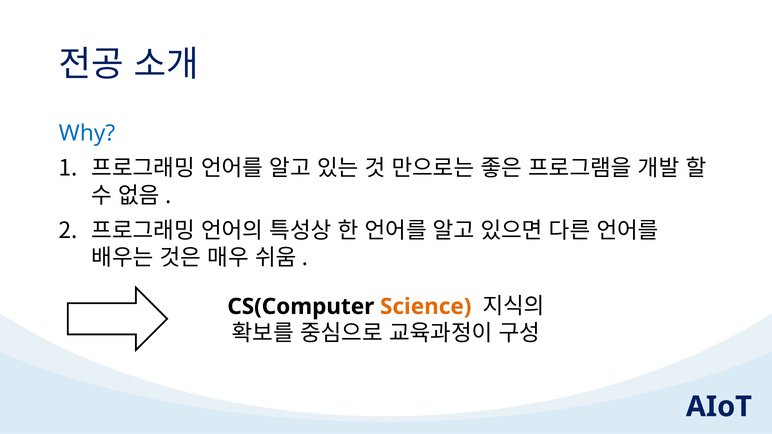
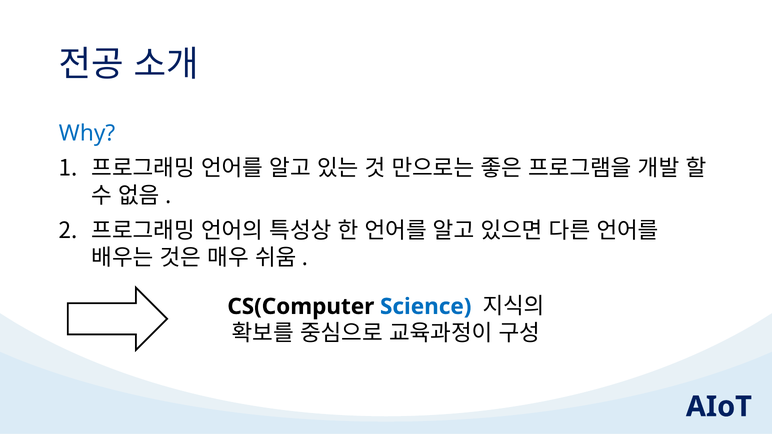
Science colour: orange -> blue (426, 307)
